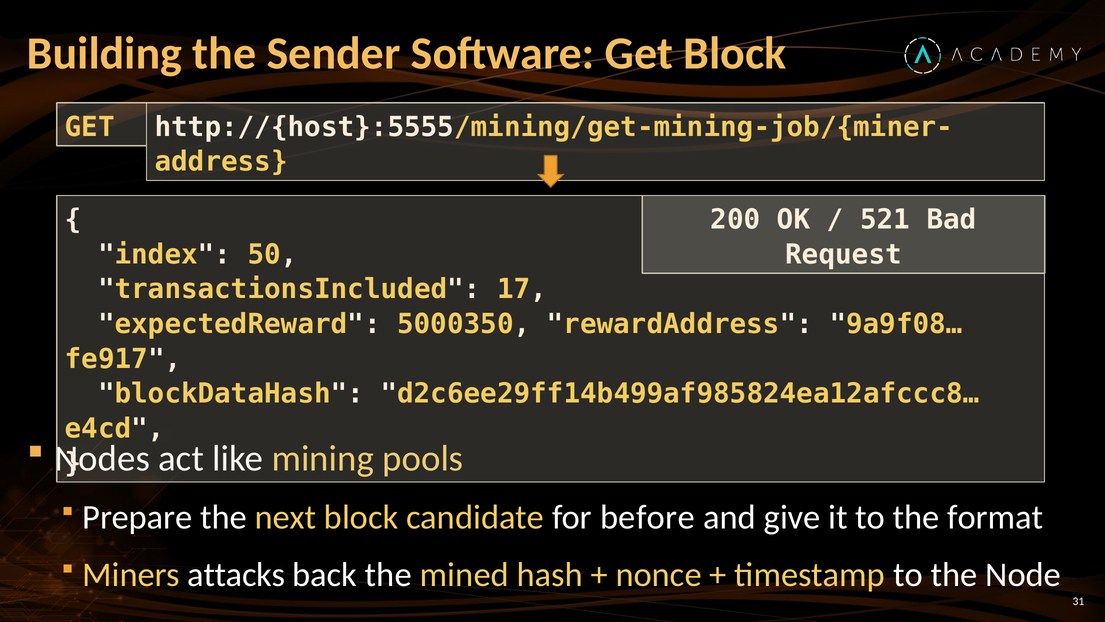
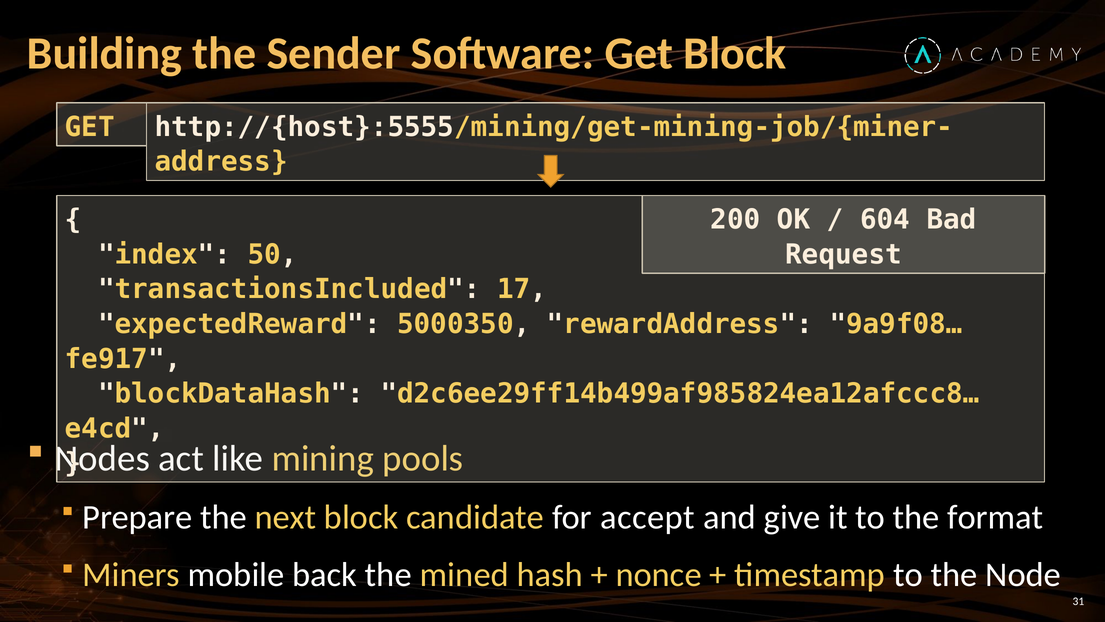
521: 521 -> 604 (885, 220)
before: before -> accept (647, 517)
attacks: attacks -> mobile (236, 574)
